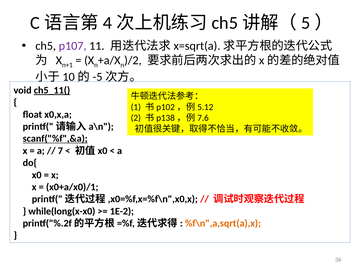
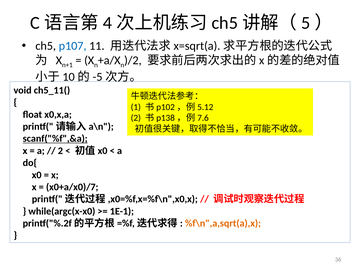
p107 colour: purple -> blue (73, 46)
ch5_11( underline: present -> none (52, 90)
7: 7 -> 2 (60, 151)
x0+a/x0)/1: x0+a/x0)/1 -> x0+a/x0)/7 (72, 187)
while(long(x-x0: while(long(x-x0 -> while(argc(x-x0 (62, 211)
1E-2: 1E-2 -> 1E-1 (122, 211)
